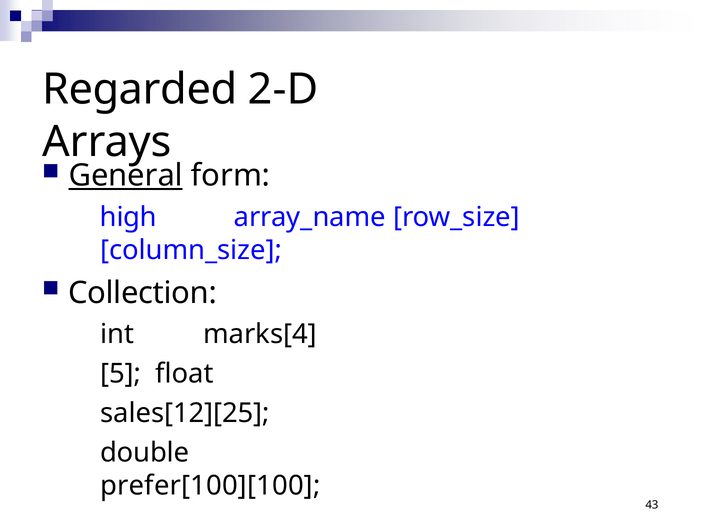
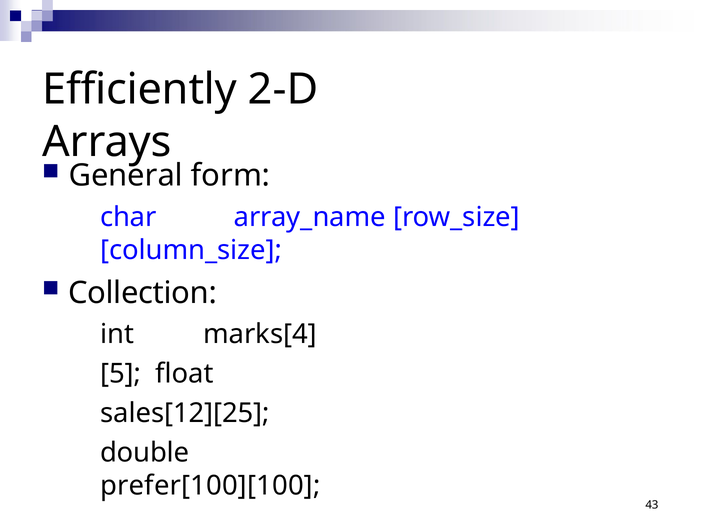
Regarded: Regarded -> Efficiently (140, 90)
General underline: present -> none (126, 176)
high: high -> char (128, 217)
